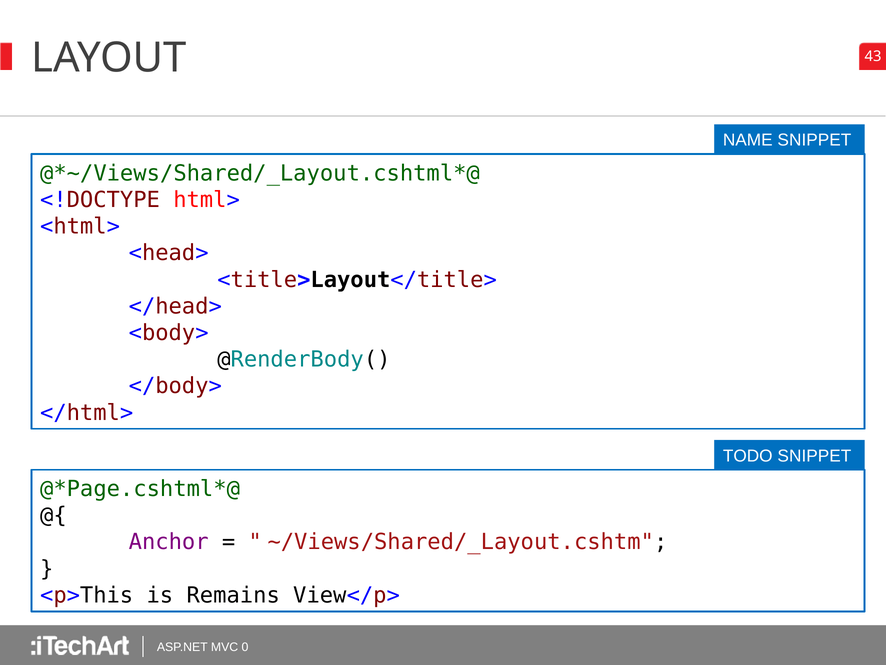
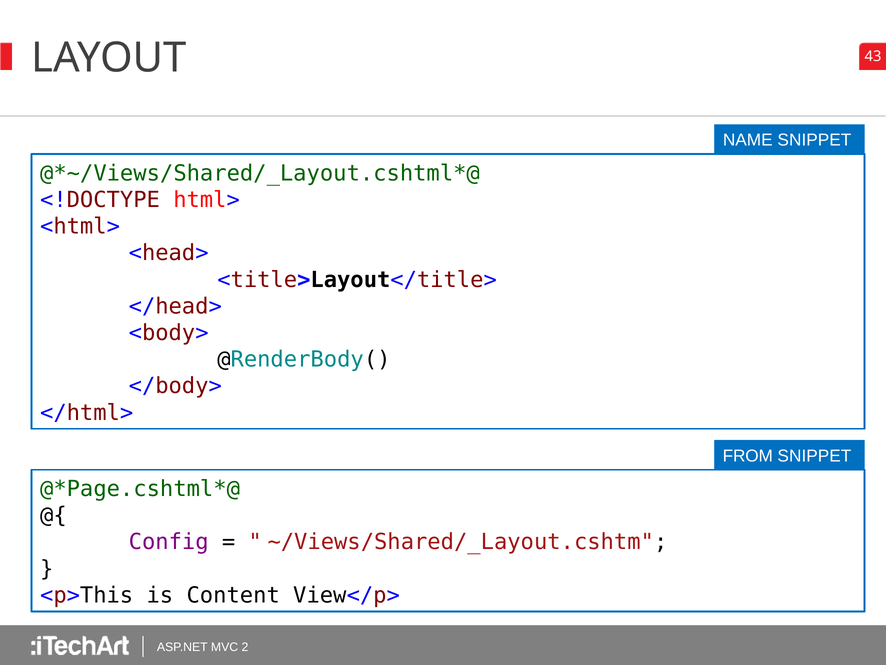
TODO: TODO -> FROM (748, 455)
Anchor: Anchor -> Config (169, 542)
Remains: Remains -> Content (233, 595)
0: 0 -> 2 (245, 647)
